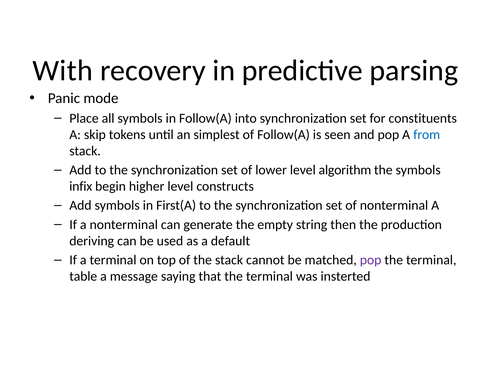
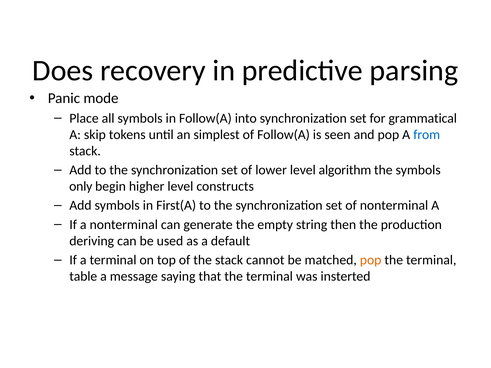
With: With -> Does (63, 71)
constituents: constituents -> grammatical (423, 118)
infix: infix -> only (81, 186)
pop colour: purple -> orange (371, 260)
